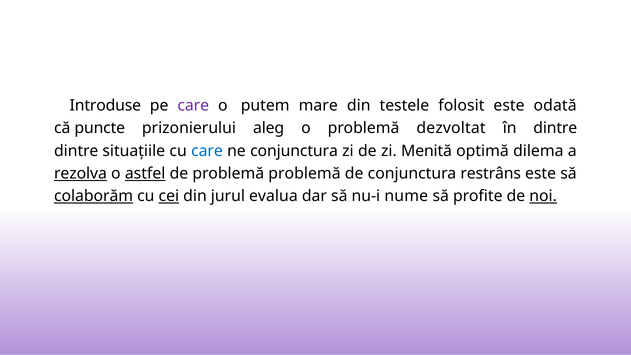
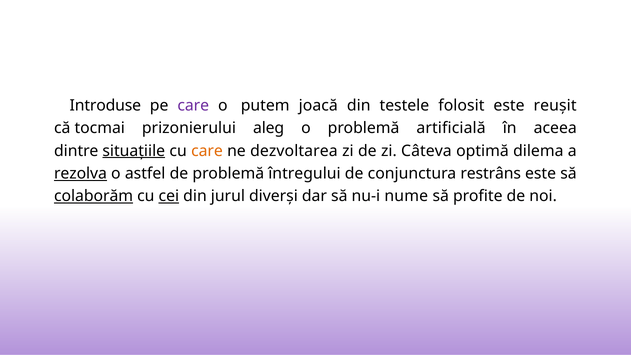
mare: mare -> joacă (318, 105)
odată: odată -> reușit (555, 105)
puncte: puncte -> tocmai (100, 128)
dezvoltat: dezvoltat -> artificială (451, 128)
în dintre: dintre -> aceea (555, 128)
situațiile underline: none -> present (134, 151)
care colour: blue -> orange (207, 151)
ne conjunctura: conjunctura -> dezvoltarea (294, 151)
Menită: Menită -> Câteva (426, 151)
astfel underline: present -> none (145, 174)
problemă problemă: problemă -> întregului (304, 174)
evalua: evalua -> diverși (273, 196)
noi underline: present -> none (543, 196)
